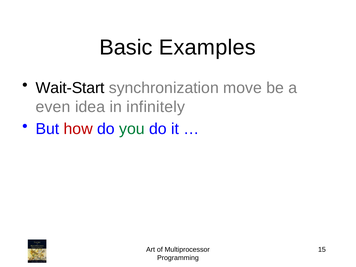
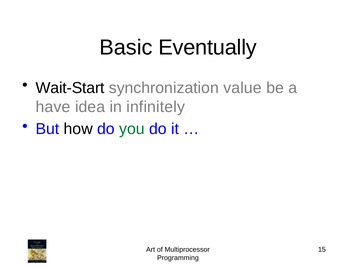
Examples: Examples -> Eventually (208, 47)
move: move -> value (242, 88)
even: even -> have (53, 107)
how colour: red -> black (78, 129)
